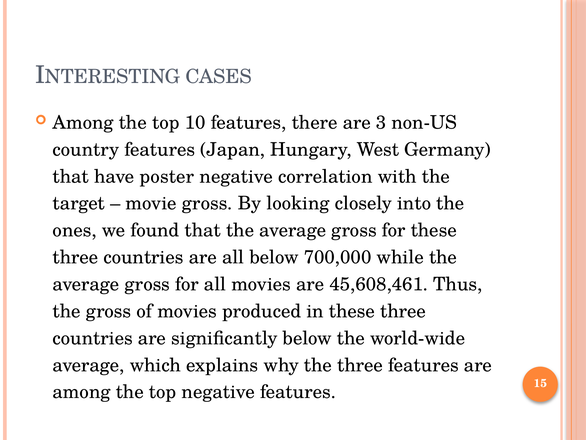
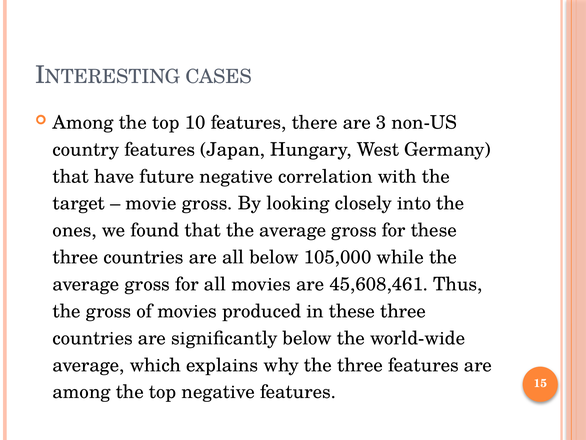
poster: poster -> future (167, 176)
700,000: 700,000 -> 105,000 (338, 257)
